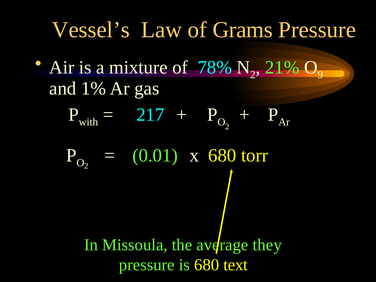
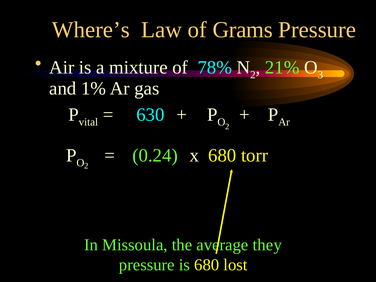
Vessel’s: Vessel’s -> Where’s (91, 30)
9: 9 -> 3 (320, 75)
with: with -> vital (88, 122)
217: 217 -> 630 (150, 115)
0.01: 0.01 -> 0.24 (155, 155)
text: text -> lost (236, 265)
